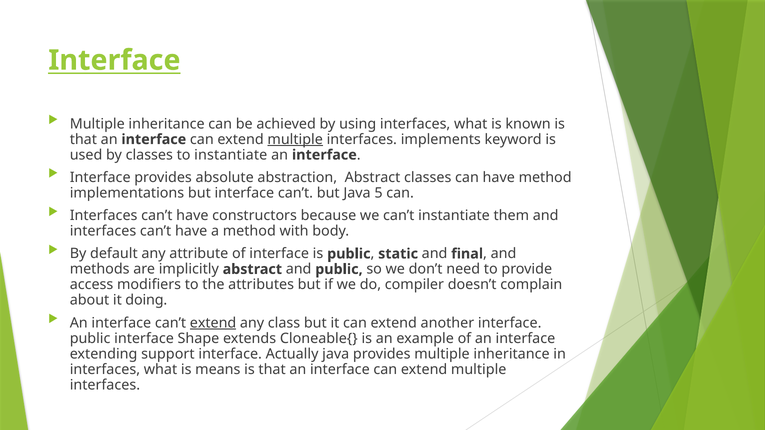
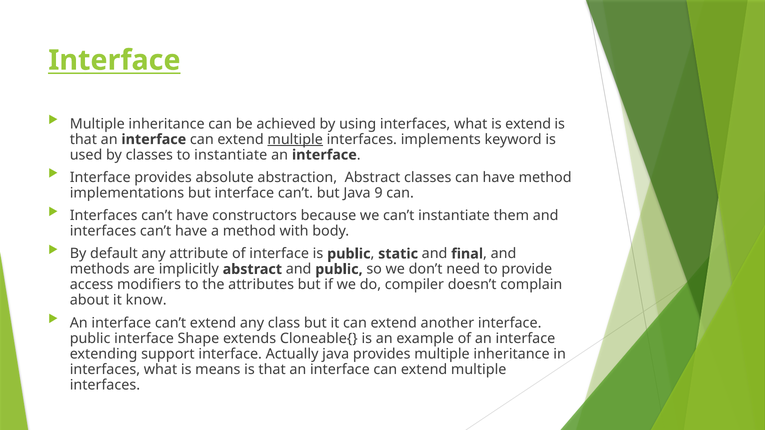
is known: known -> extend (528, 124)
5: 5 -> 9 (378, 193)
doing: doing -> know (146, 300)
extend underline: present -> none (213, 323)
